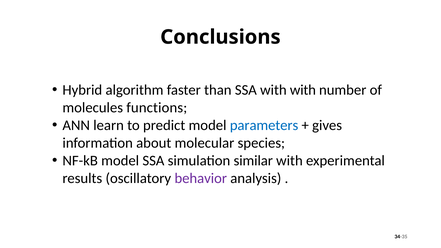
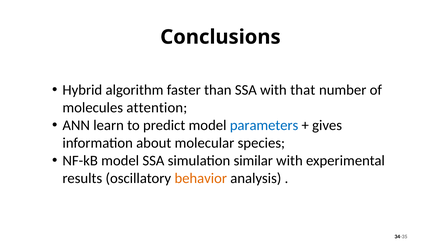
with with: with -> that (303, 90)
functions: functions -> attention (157, 108)
behavior colour: purple -> orange (201, 178)
